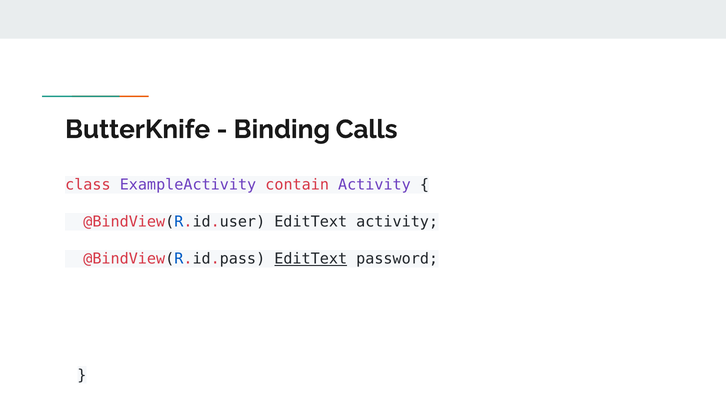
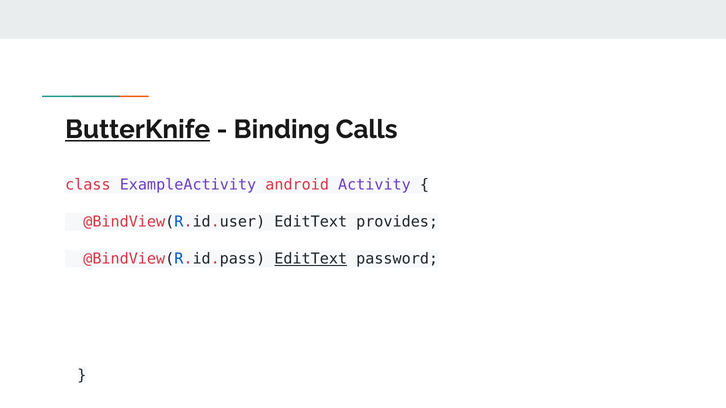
ButterKnife underline: none -> present (138, 130)
contain: contain -> android (297, 185)
EditText activity: activity -> provides (397, 222)
